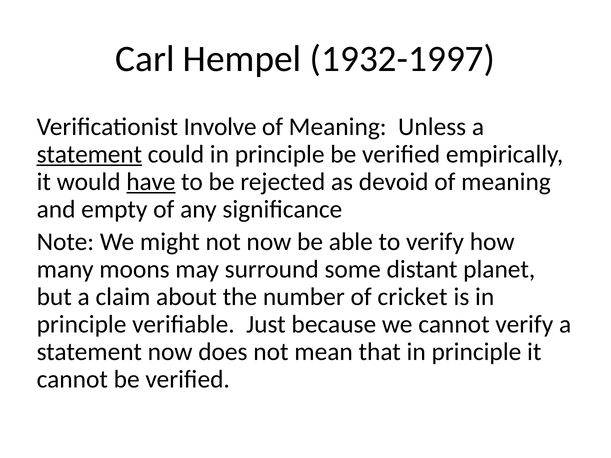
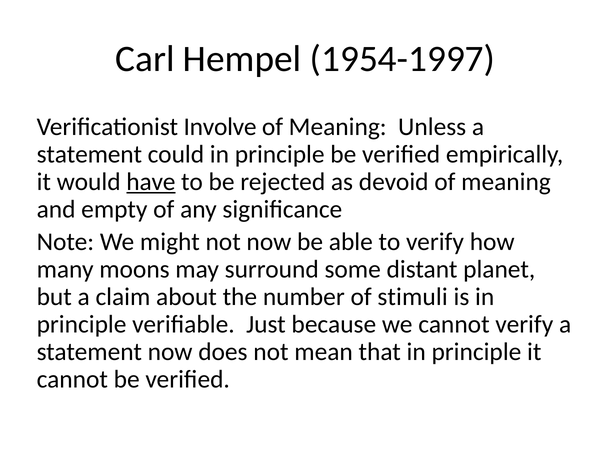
1932-1997: 1932-1997 -> 1954-1997 (403, 59)
statement underline: present -> none (89, 155)
cricket: cricket -> stimuli (413, 297)
